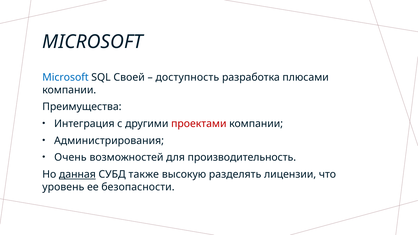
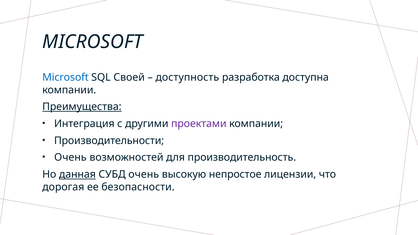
плюсами: плюсами -> доступна (306, 77)
Преимущества underline: none -> present (82, 107)
проектами colour: red -> purple (199, 124)
Администрирования: Администрирования -> Производительности (109, 141)
СУБД также: также -> очень (144, 174)
разделять: разделять -> непростое (235, 174)
уровень: уровень -> дорогая (63, 187)
